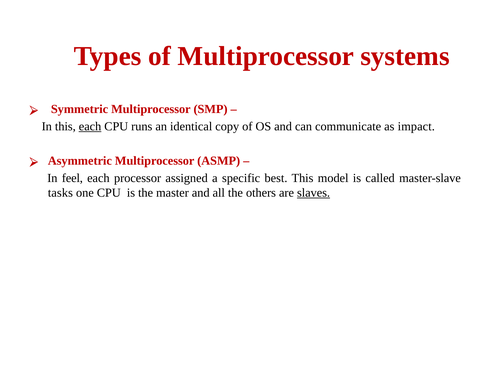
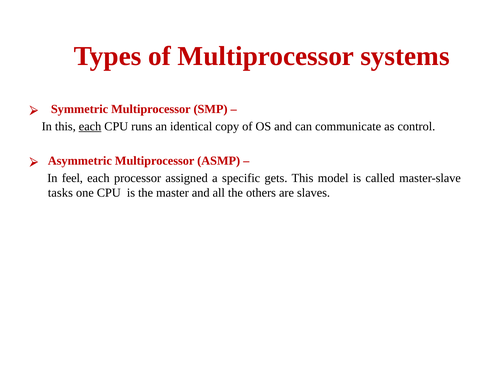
impact: impact -> control (416, 126)
best: best -> gets (276, 178)
slaves underline: present -> none (314, 192)
